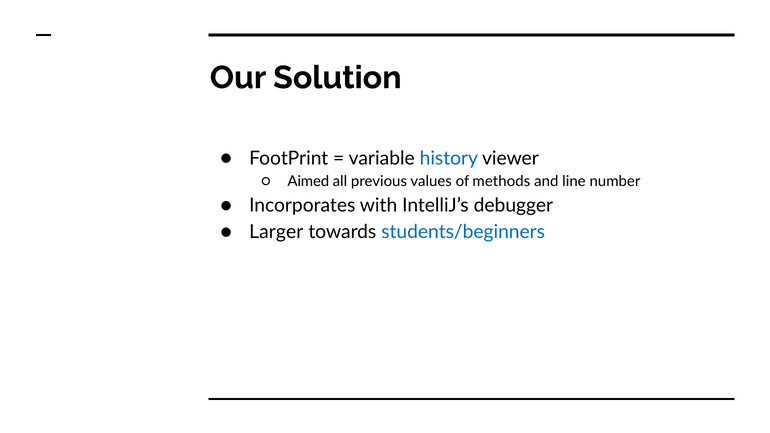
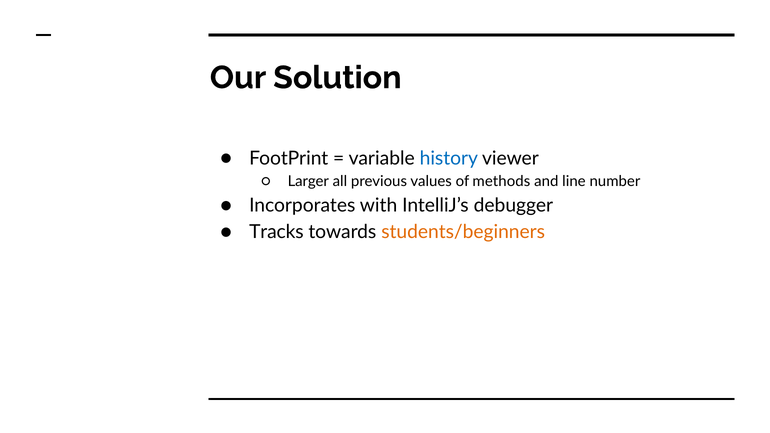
Aimed: Aimed -> Larger (308, 181)
Larger: Larger -> Tracks (276, 232)
students/beginners colour: blue -> orange (463, 232)
